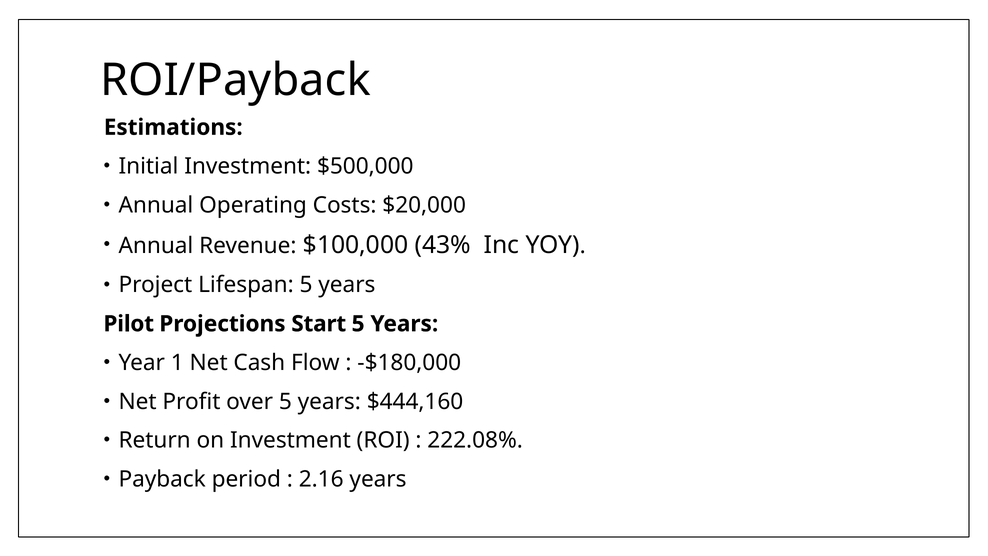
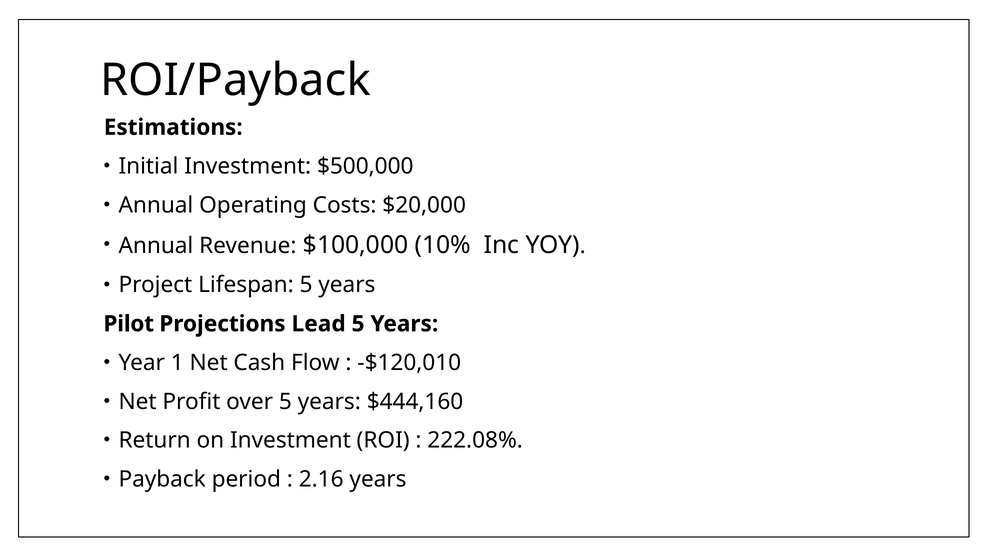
43%: 43% -> 10% (443, 245)
Start: Start -> Lead (319, 324)
-$180,000: -$180,000 -> -$120,010 (409, 363)
